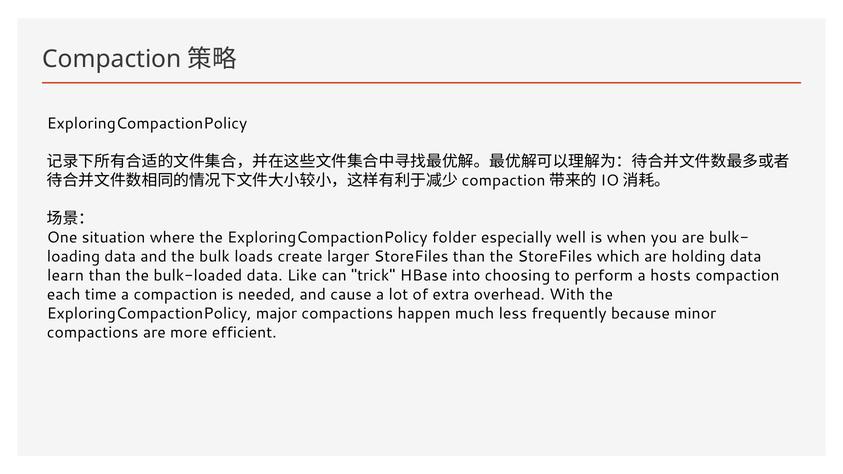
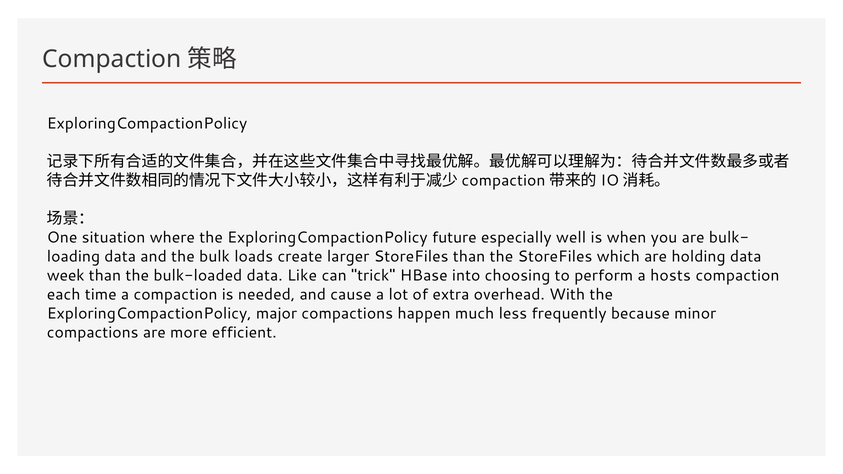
folder: folder -> future (454, 238)
learn: learn -> week (66, 276)
